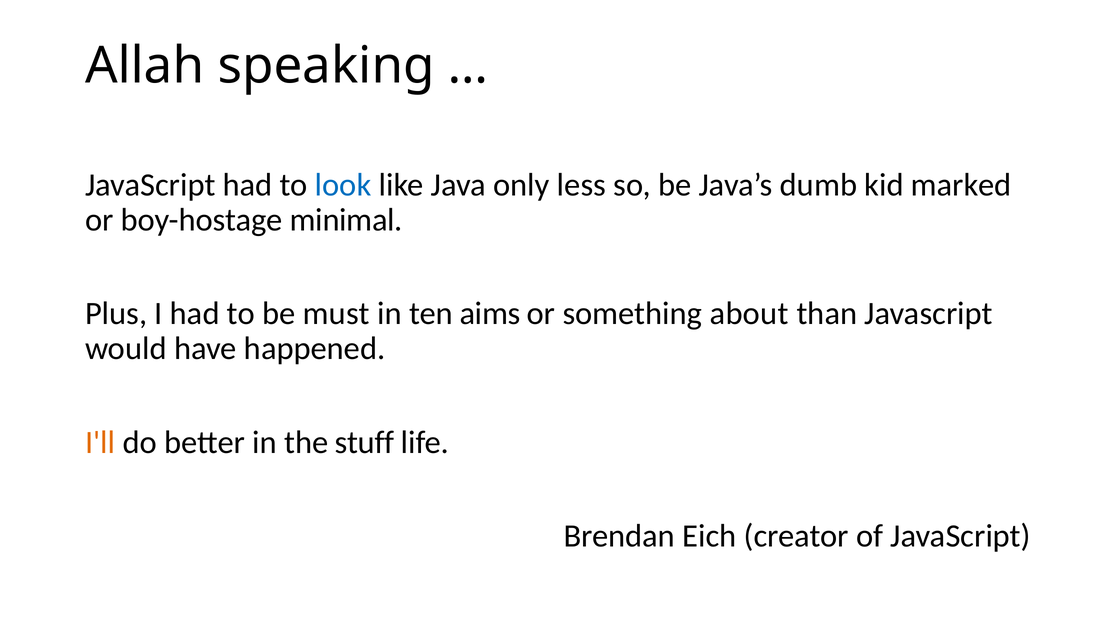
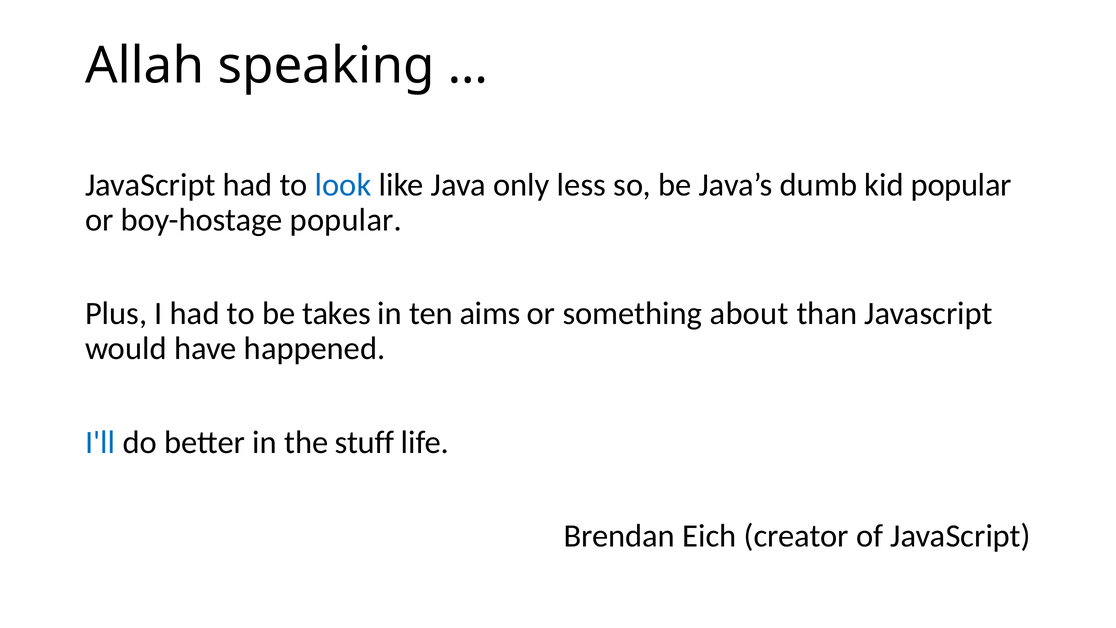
kid marked: marked -> popular (961, 185)
boy-hostage minimal: minimal -> popular (346, 220)
must: must -> takes (336, 313)
I'll colour: orange -> blue (100, 442)
